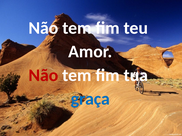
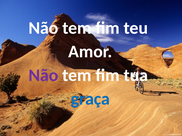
Não colour: red -> purple (43, 76)
